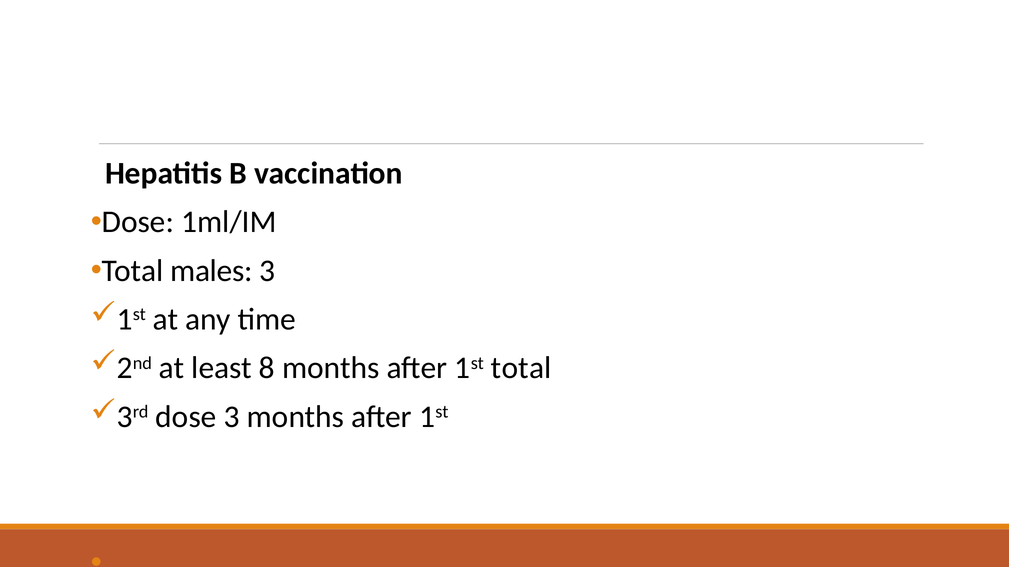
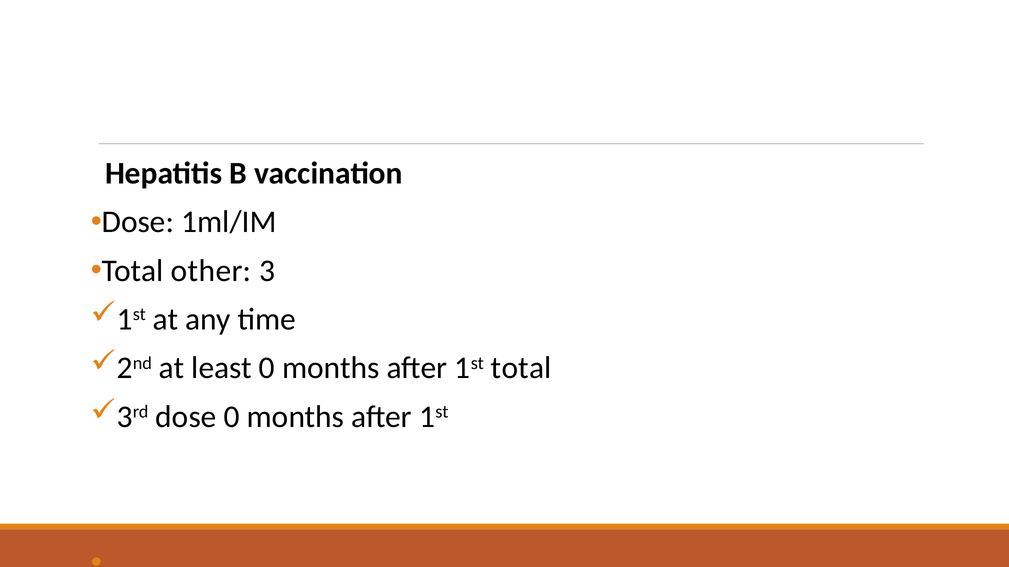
males: males -> other (211, 271)
least 8: 8 -> 0 (267, 368)
dose 3: 3 -> 0 (232, 417)
